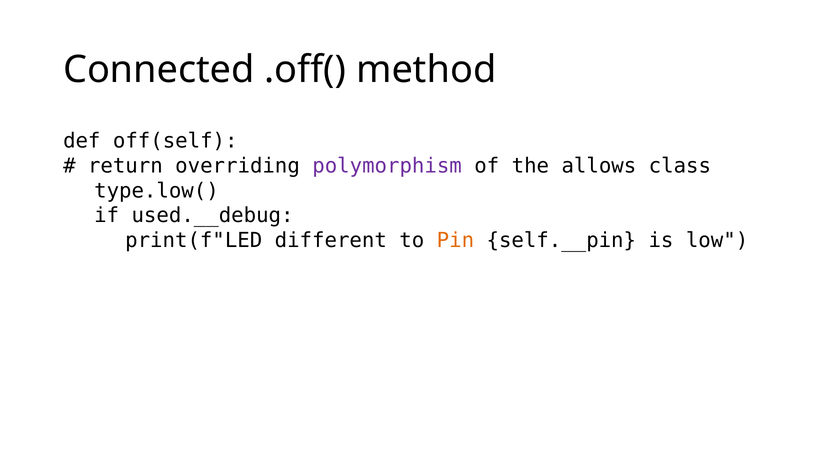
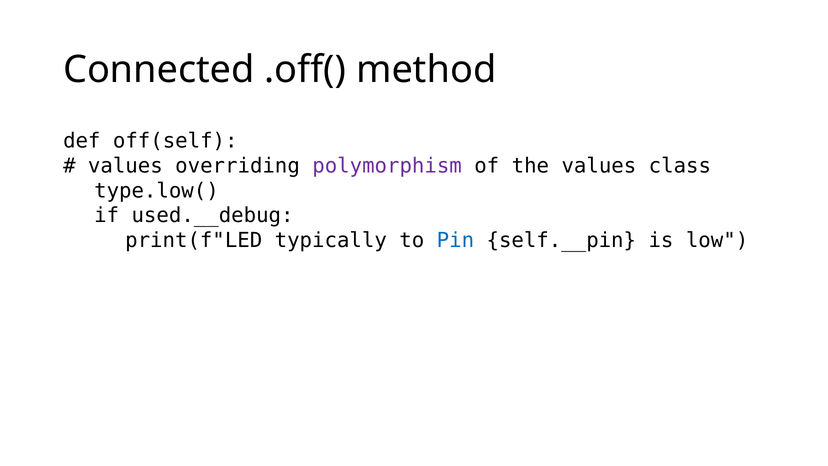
return: return -> values (125, 166)
the allows: allows -> values (599, 166)
different: different -> typically (331, 240)
Pin colour: orange -> blue (455, 240)
